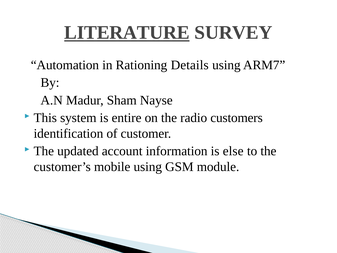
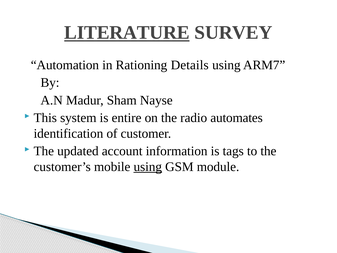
customers: customers -> automates (237, 118)
else: else -> tags (233, 151)
using underline: none -> present (148, 167)
